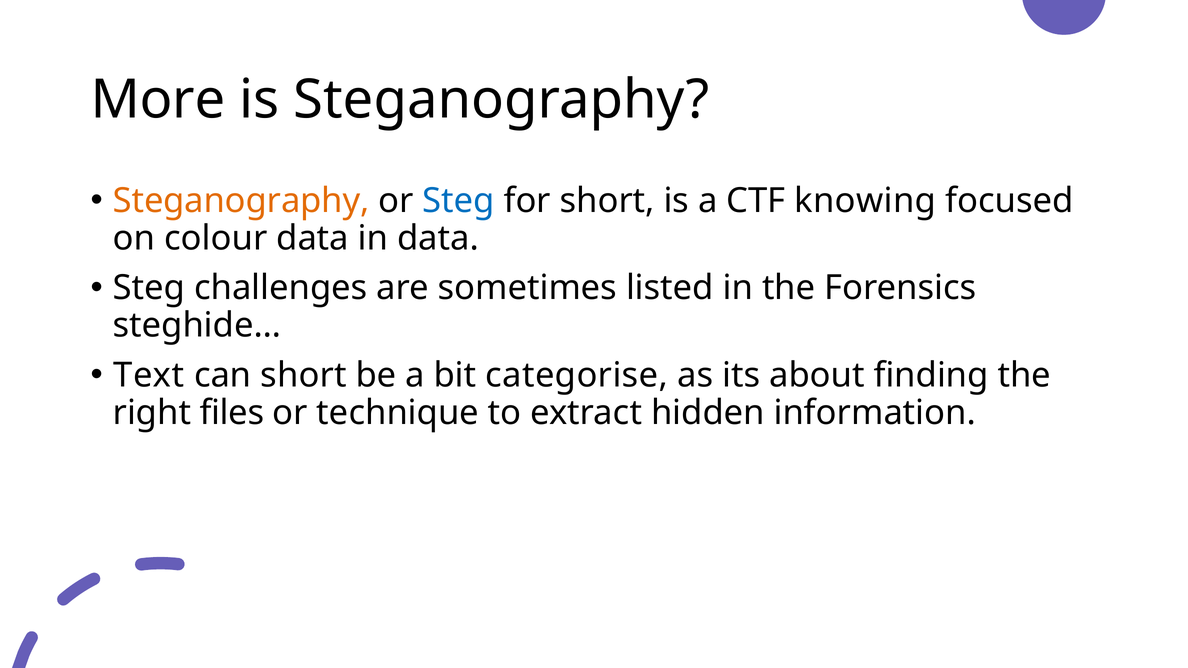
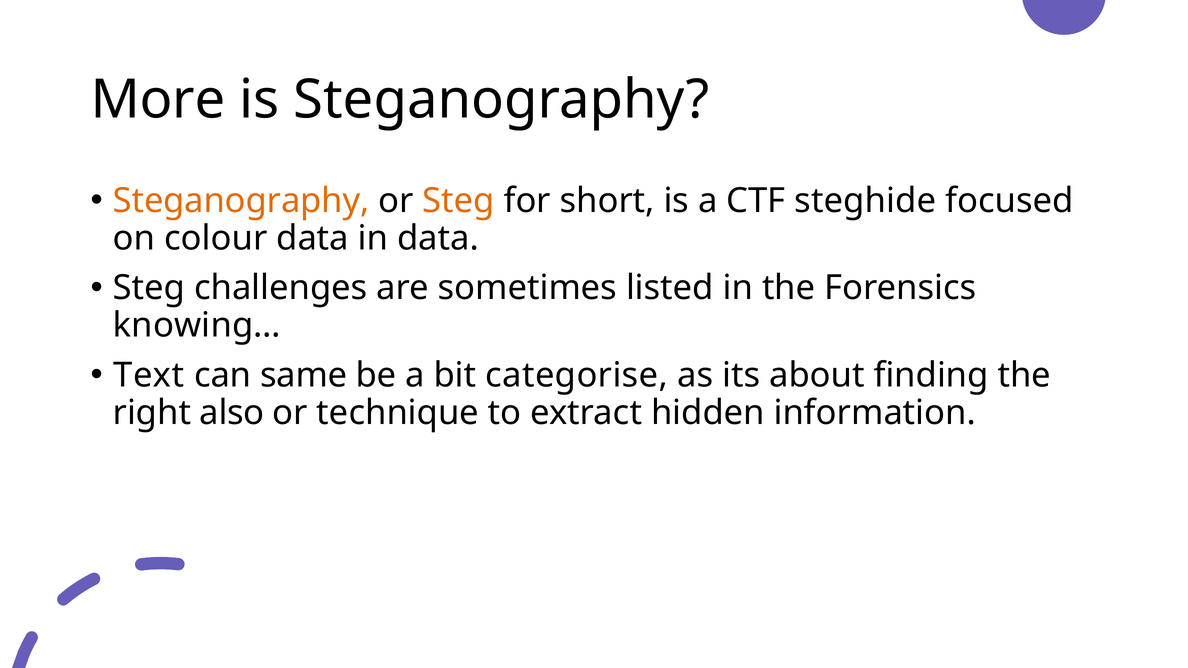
Steg colour: blue -> orange (459, 201)
knowing: knowing -> steghide (865, 201)
steghide…: steghide… -> knowing… (197, 326)
can short: short -> same (304, 375)
files: files -> also (232, 413)
